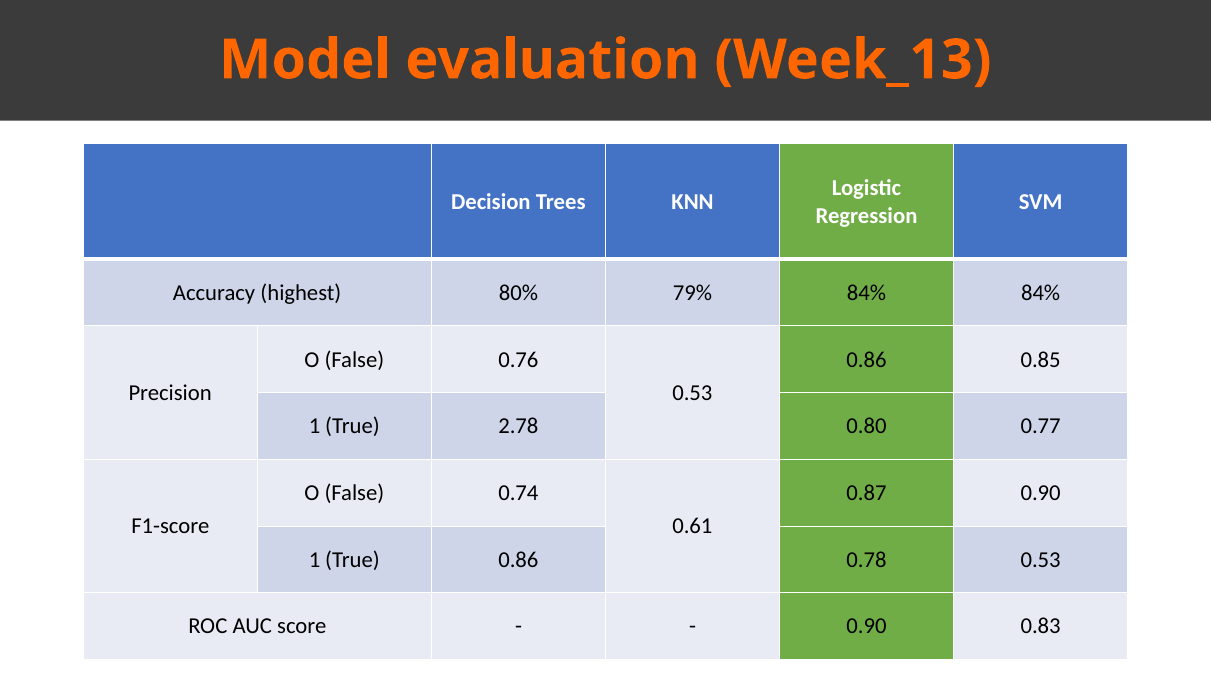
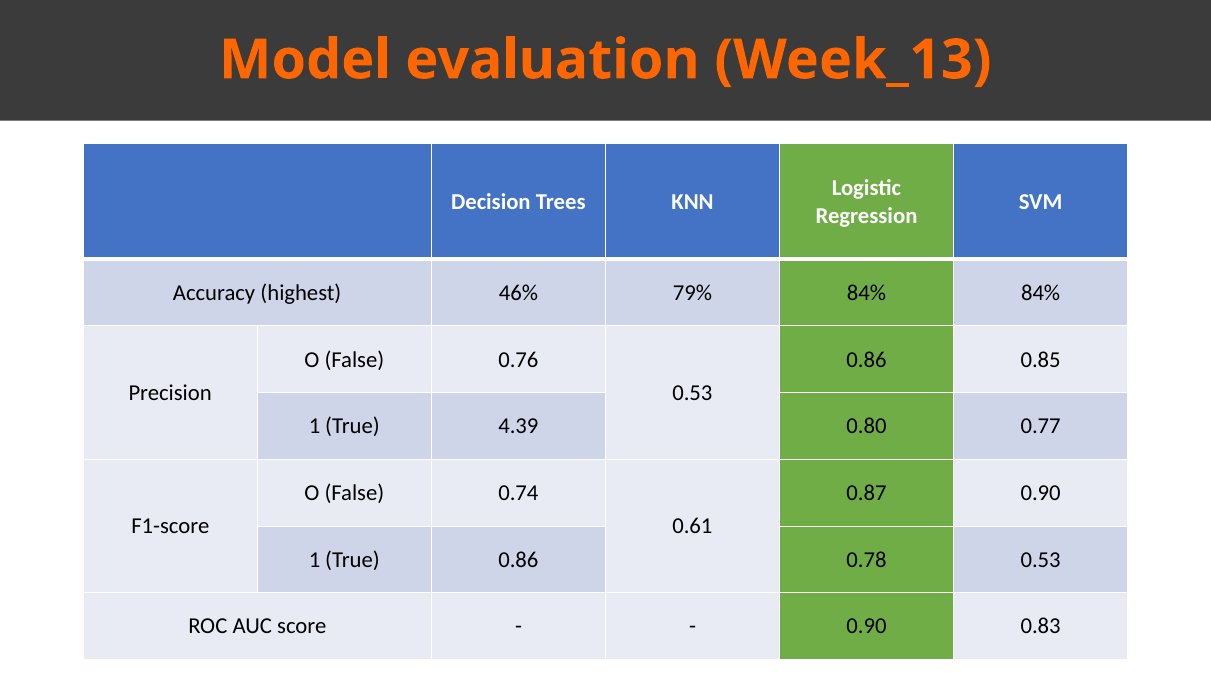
80%: 80% -> 46% (518, 293)
2.78: 2.78 -> 4.39 (518, 426)
